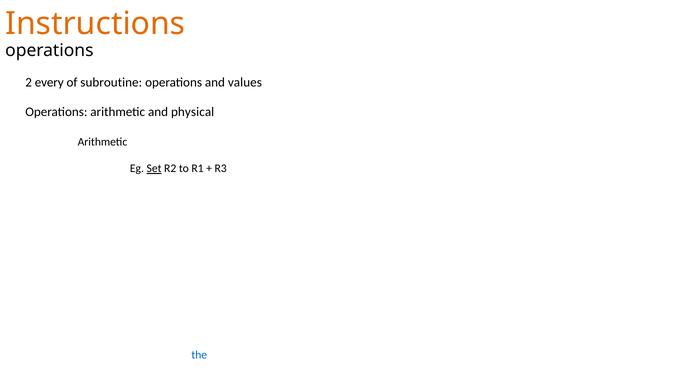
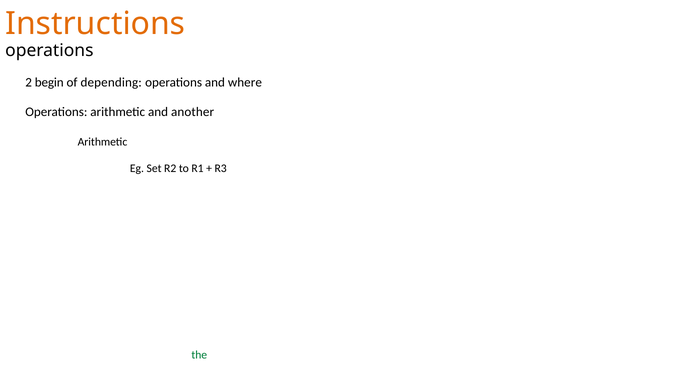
every: every -> begin (49, 82)
subroutine: subroutine -> depending (111, 82)
values: values -> where (245, 82)
physical: physical -> another (193, 112)
Set underline: present -> none (154, 169)
the colour: blue -> green (199, 356)
